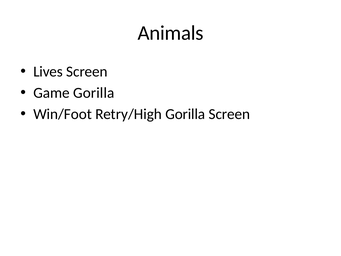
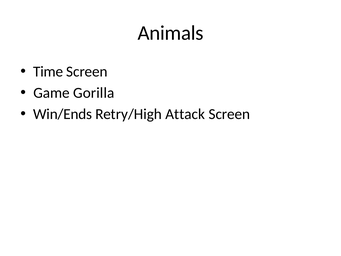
Lives: Lives -> Time (48, 72)
Win/Foot: Win/Foot -> Win/Ends (63, 114)
Retry/High Gorilla: Gorilla -> Attack (185, 114)
